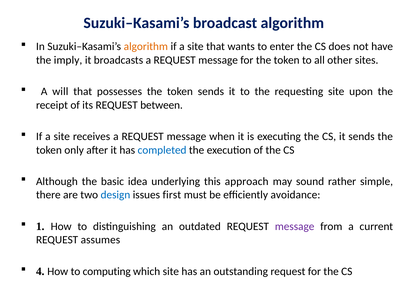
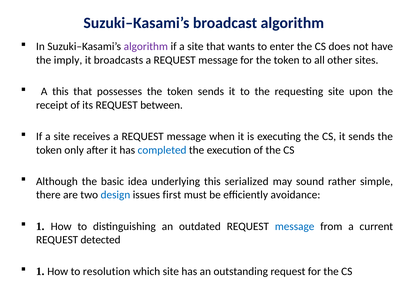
algorithm colour: orange -> purple (146, 47)
A will: will -> this (60, 92)
approach: approach -> serialized (247, 181)
message colour: purple -> blue (295, 226)
assumes: assumes -> detected (101, 240)
4: 4 -> 1 (40, 271)
computing: computing -> resolution (107, 271)
